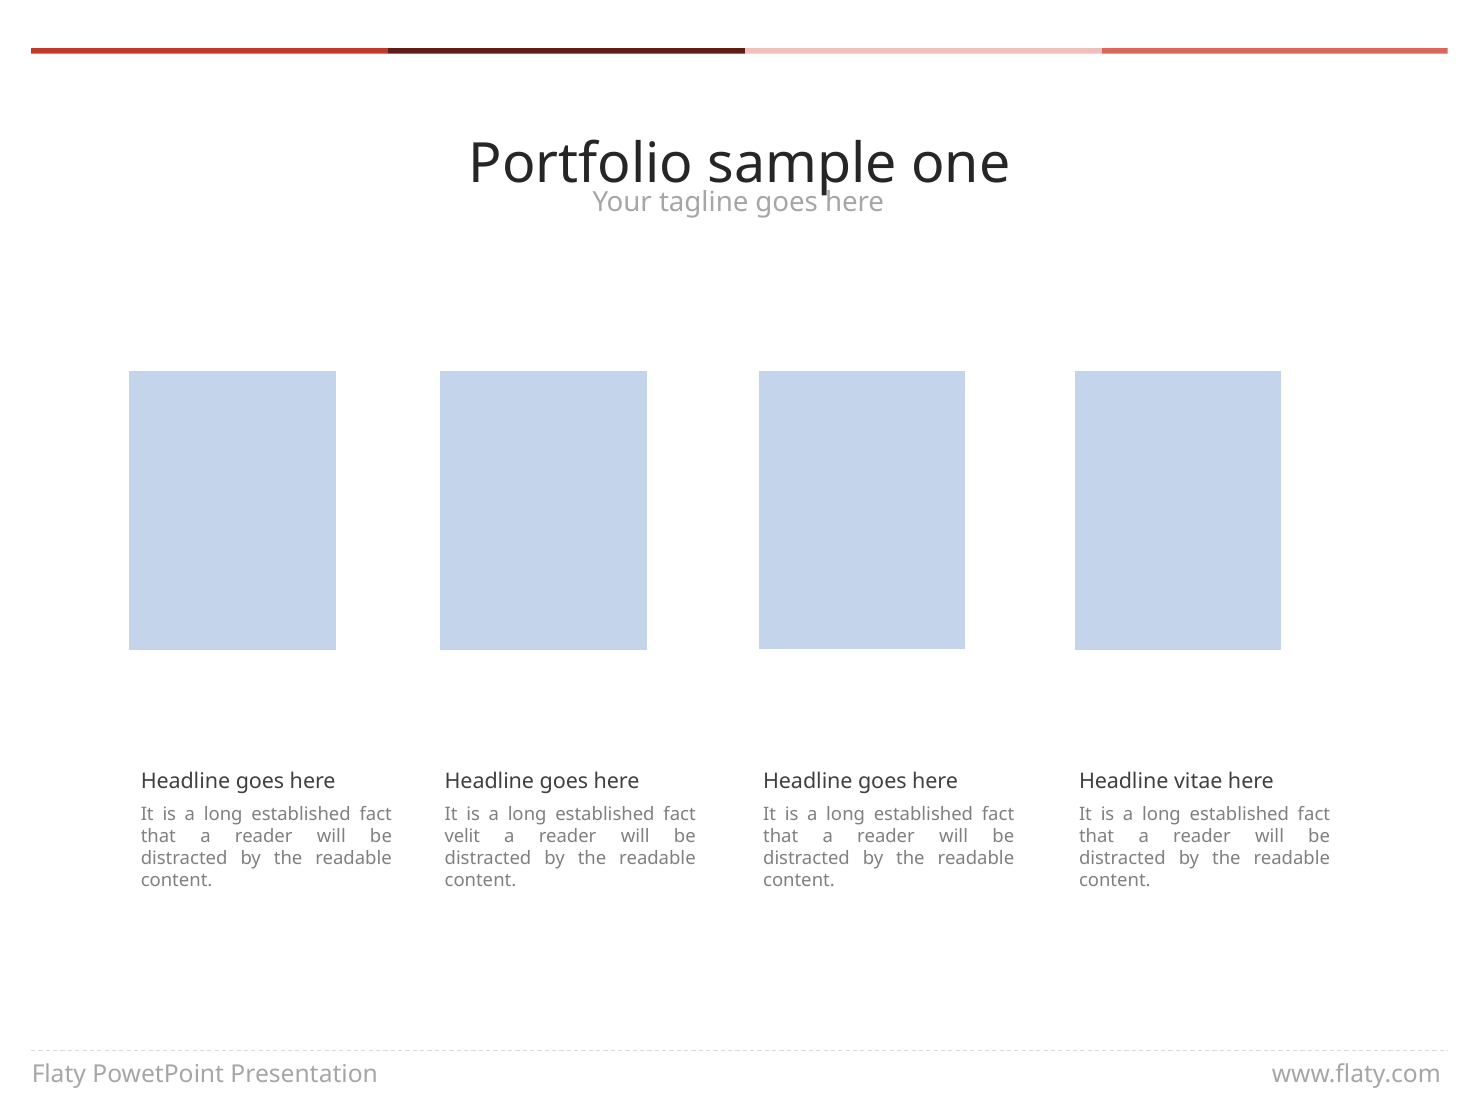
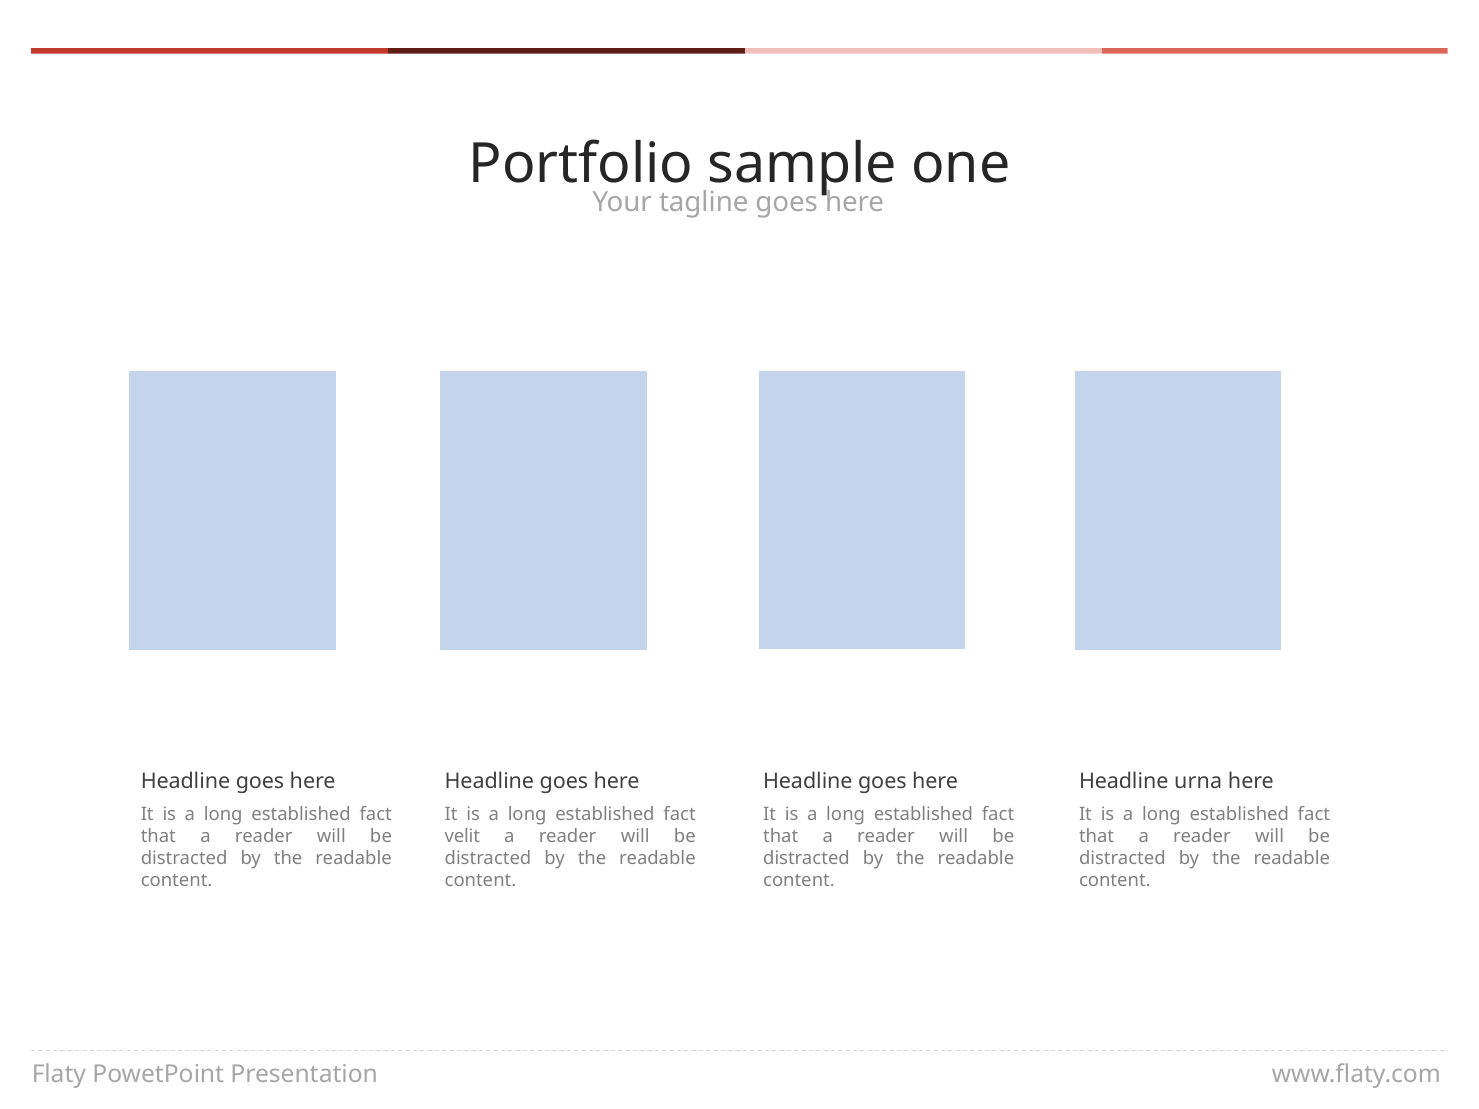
vitae: vitae -> urna (1198, 781)
